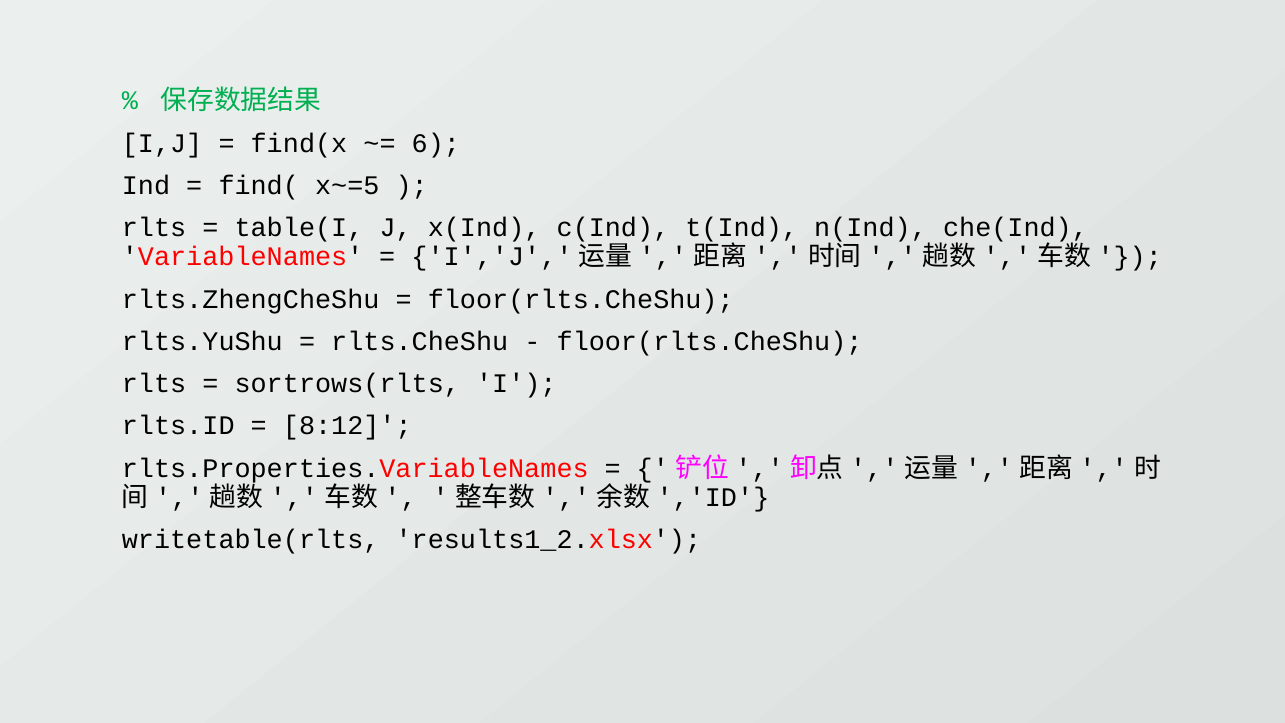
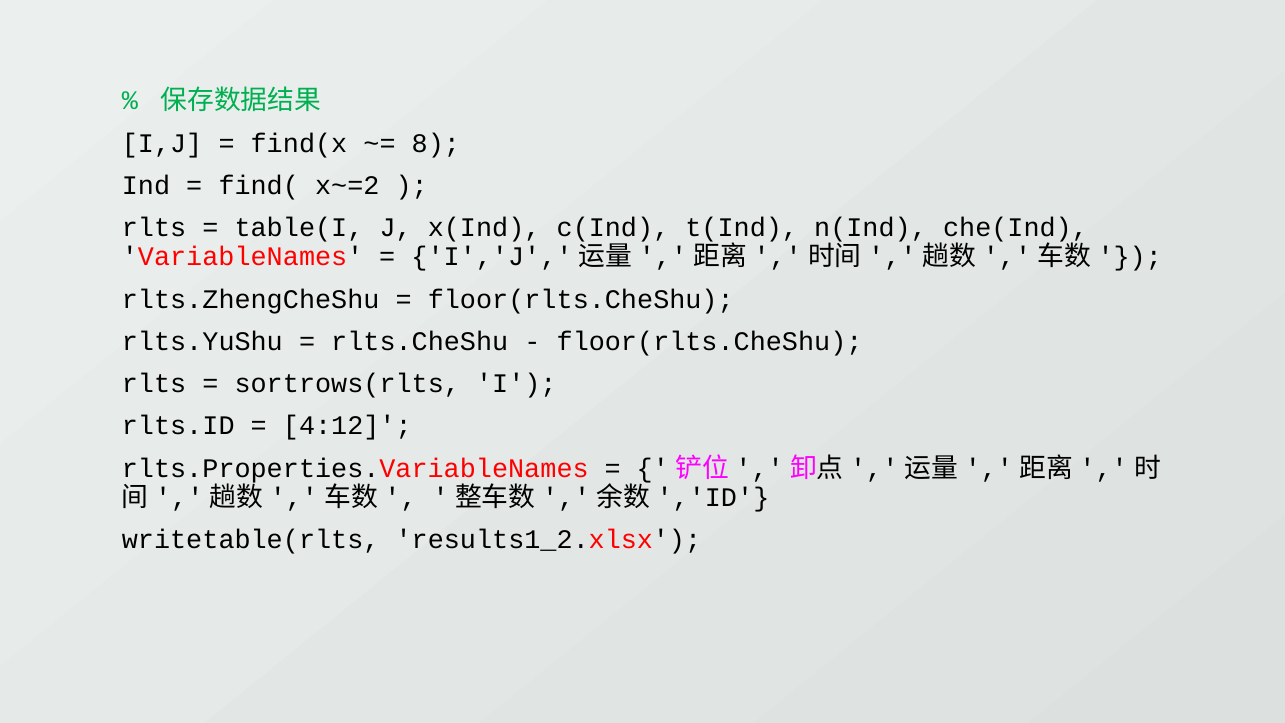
6: 6 -> 8 (436, 143)
x~=5: x~=5 -> x~=2 (347, 186)
8:12: 8:12 -> 4:12 (347, 426)
